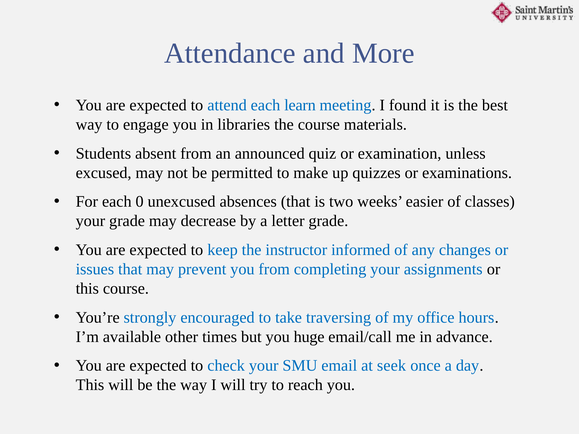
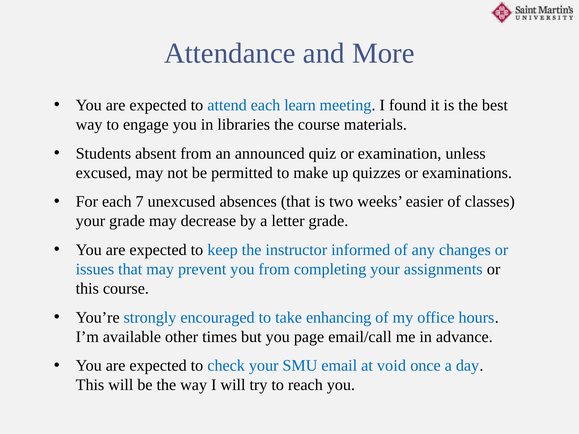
0: 0 -> 7 (140, 202)
traversing: traversing -> enhancing (339, 318)
huge: huge -> page (309, 337)
seek: seek -> void (391, 366)
